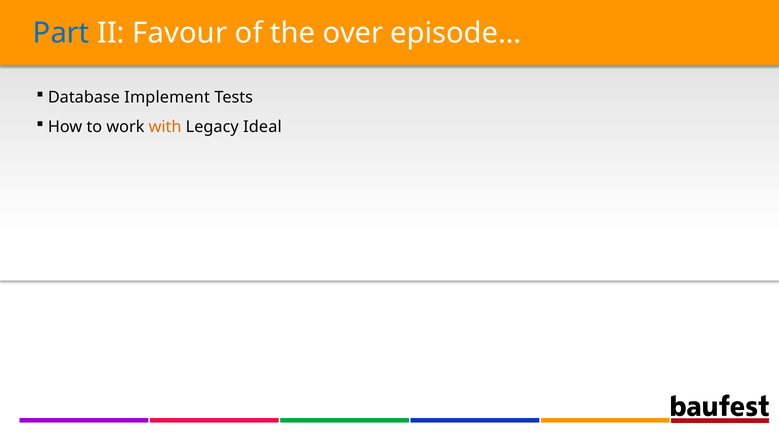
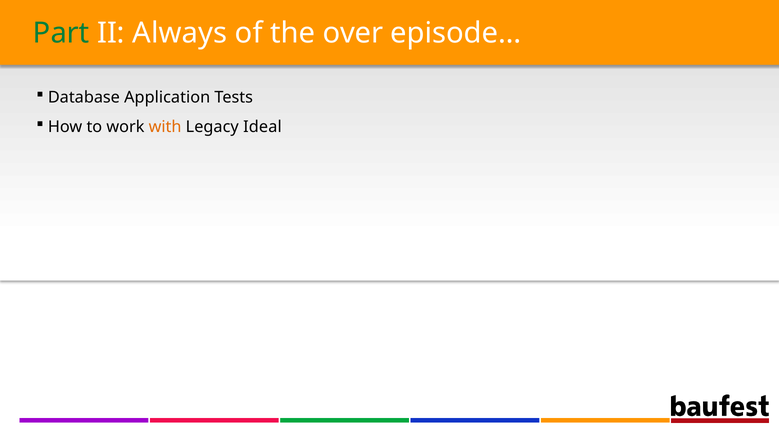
Part colour: blue -> green (61, 33)
Favour: Favour -> Always (180, 33)
Implement: Implement -> Application (167, 98)
